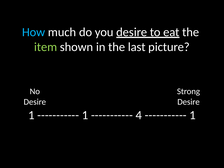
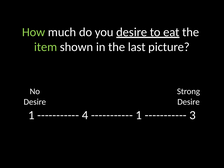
How colour: light blue -> light green (34, 32)
1: 1 -> 4 (85, 115)
4: 4 -> 1 (139, 115)
1: 1 -> 3 (193, 115)
